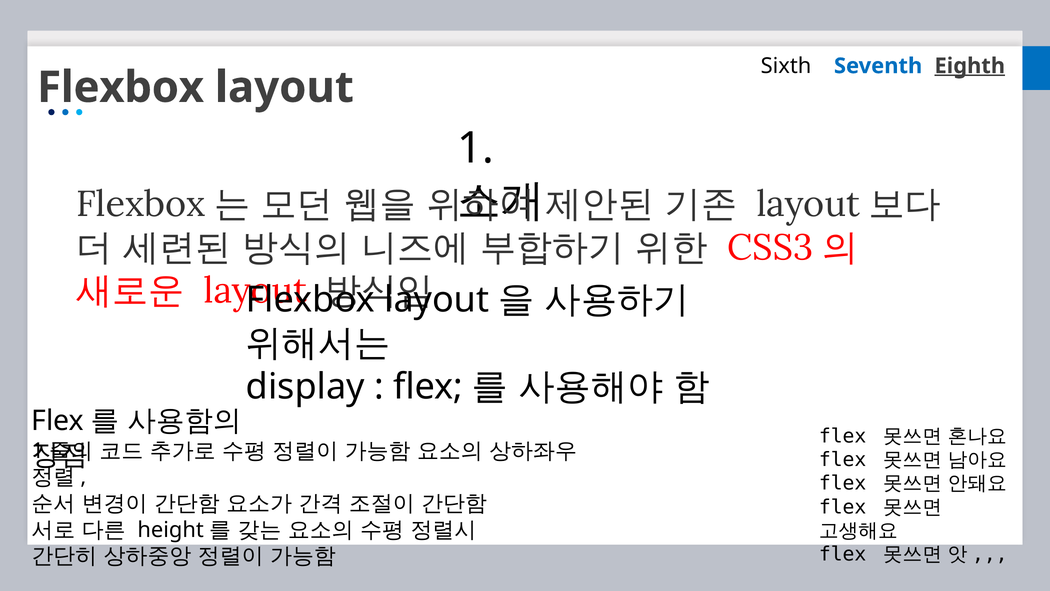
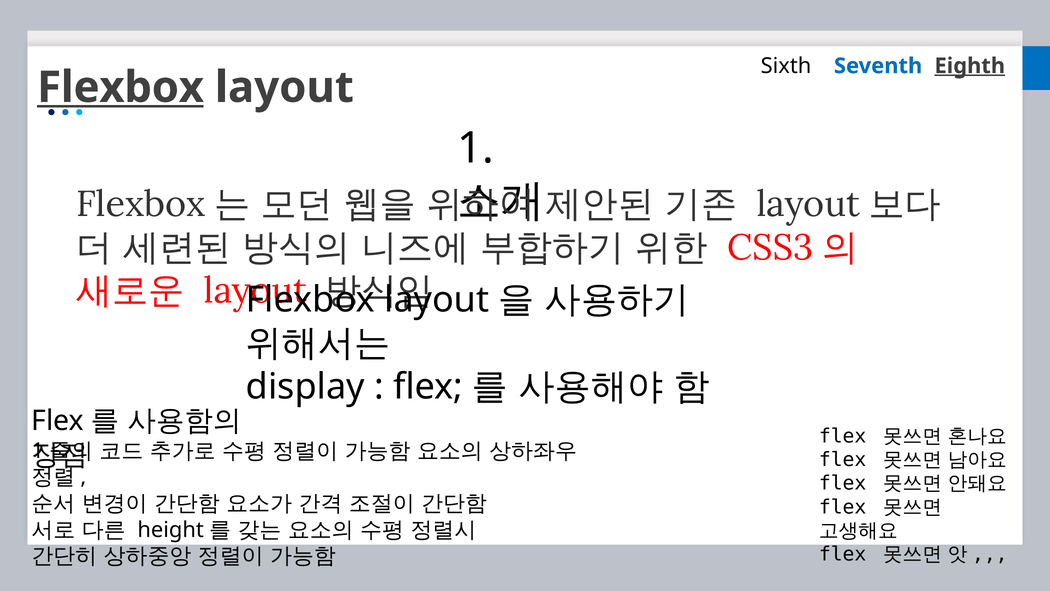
Flexbox underline: none -> present (121, 87)
